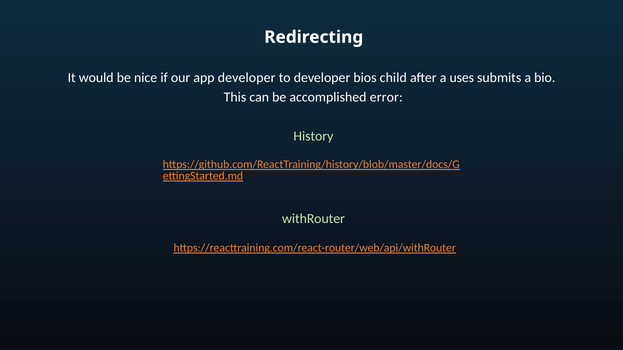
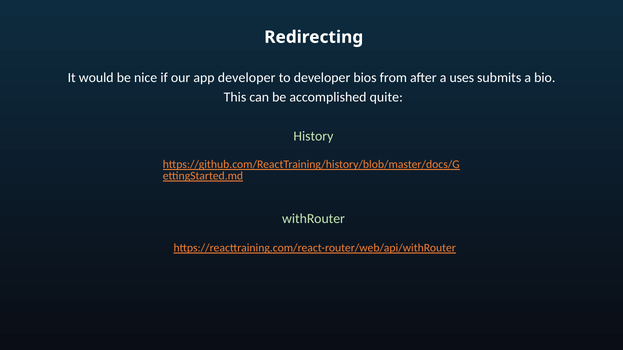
child: child -> from (393, 78)
error: error -> quite (386, 97)
